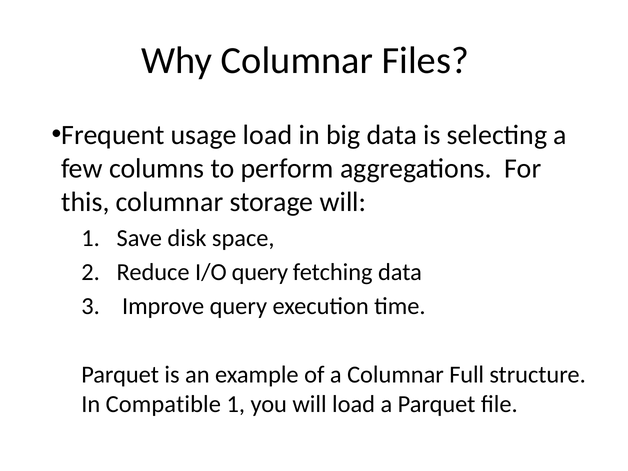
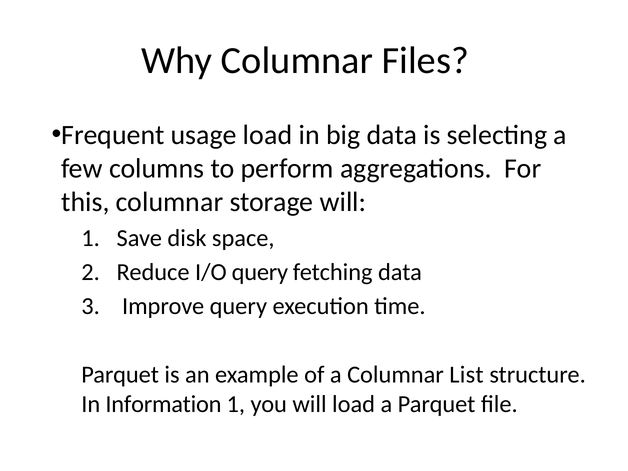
Full: Full -> List (466, 375)
Compatible: Compatible -> Information (163, 404)
